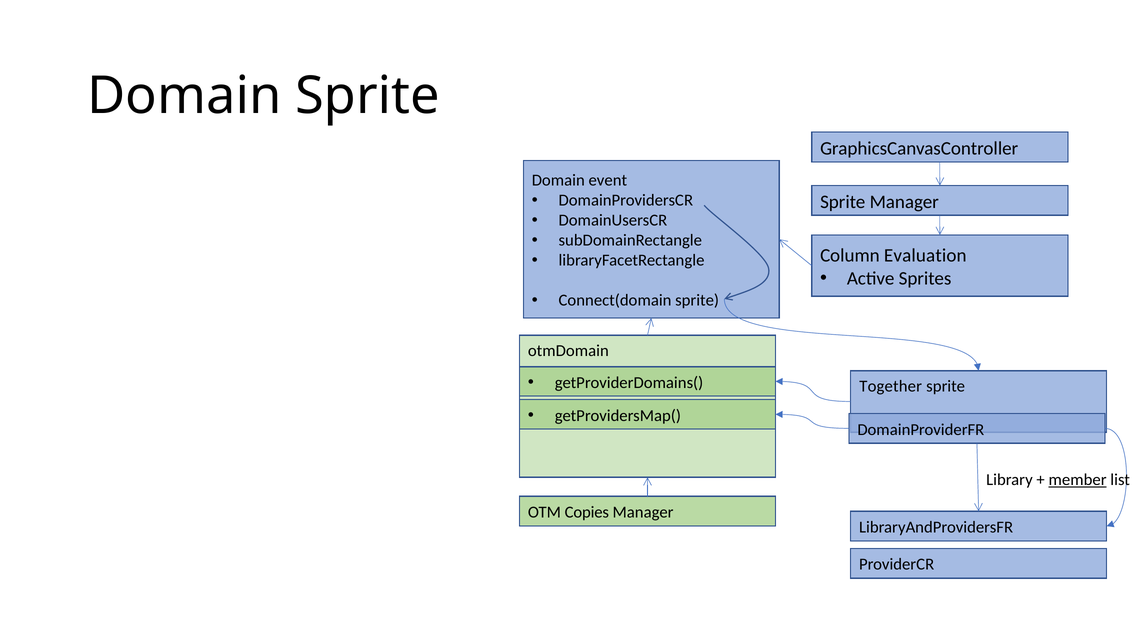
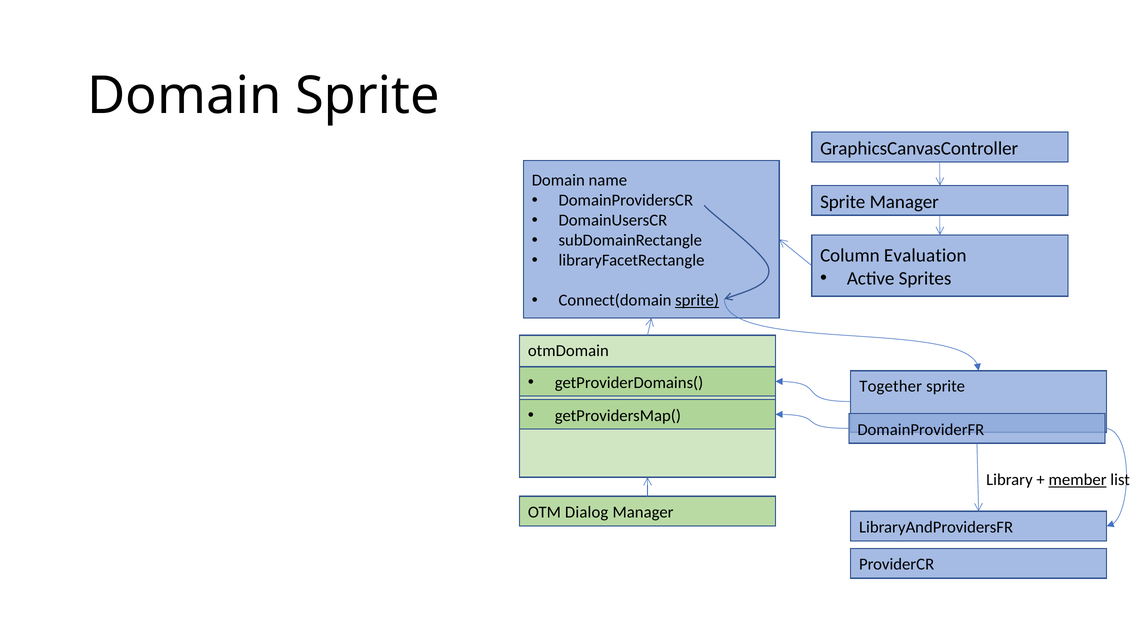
event: event -> name (608, 181)
sprite underline: none -> present (697, 301)
Copies: Copies -> Dialog (587, 513)
